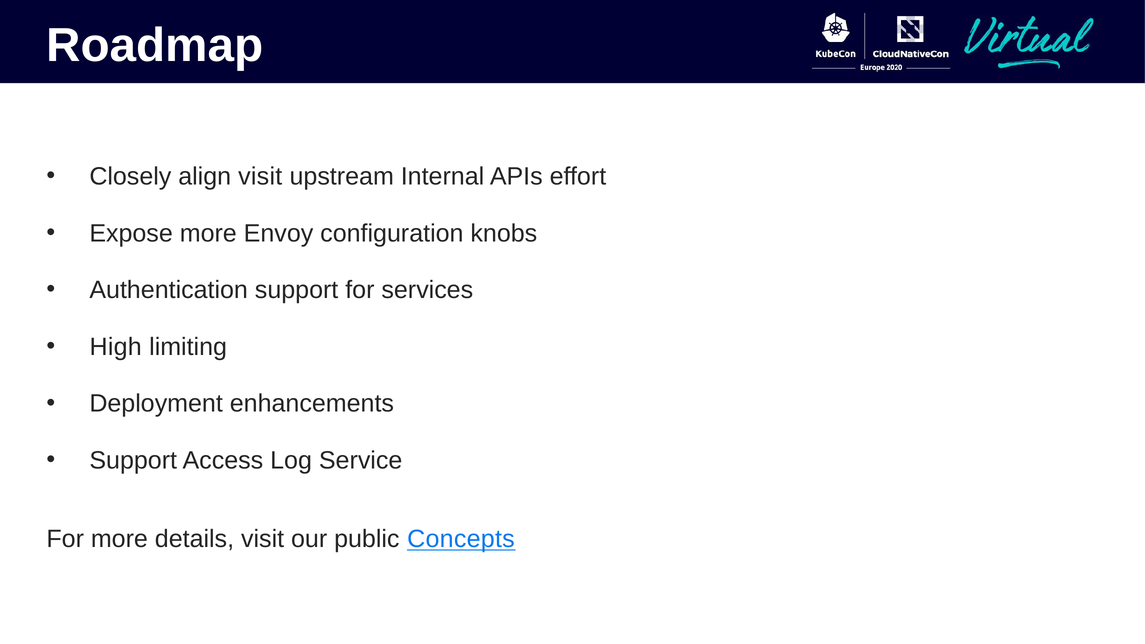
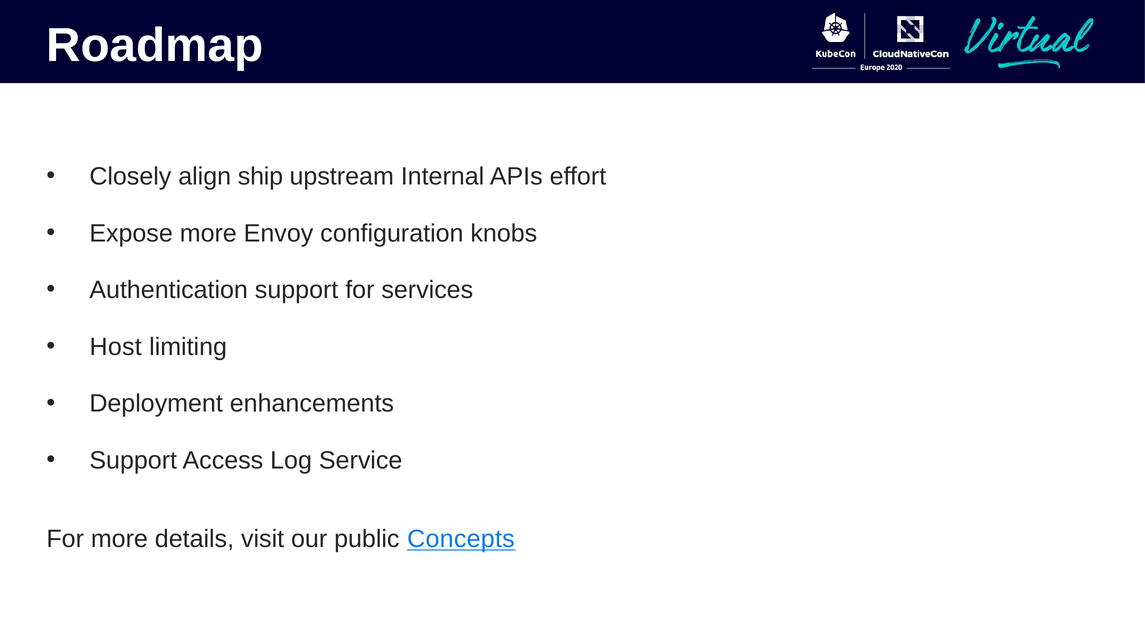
align visit: visit -> ship (260, 177)
High: High -> Host (116, 347)
